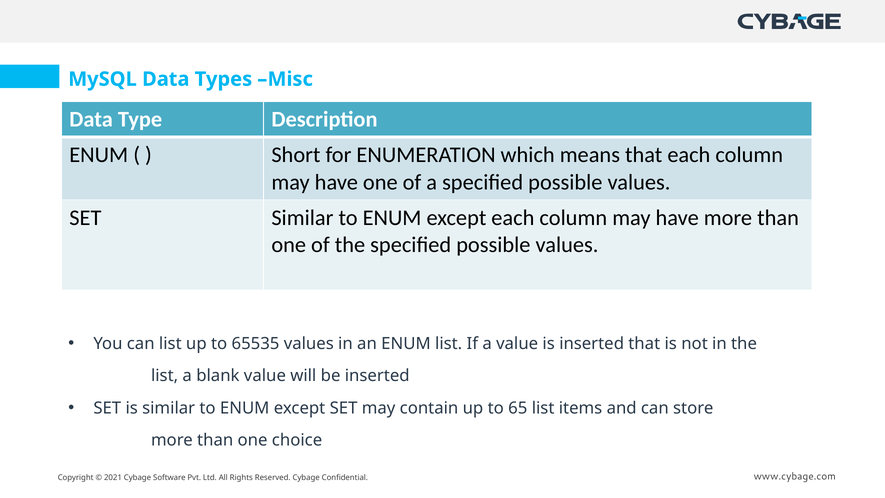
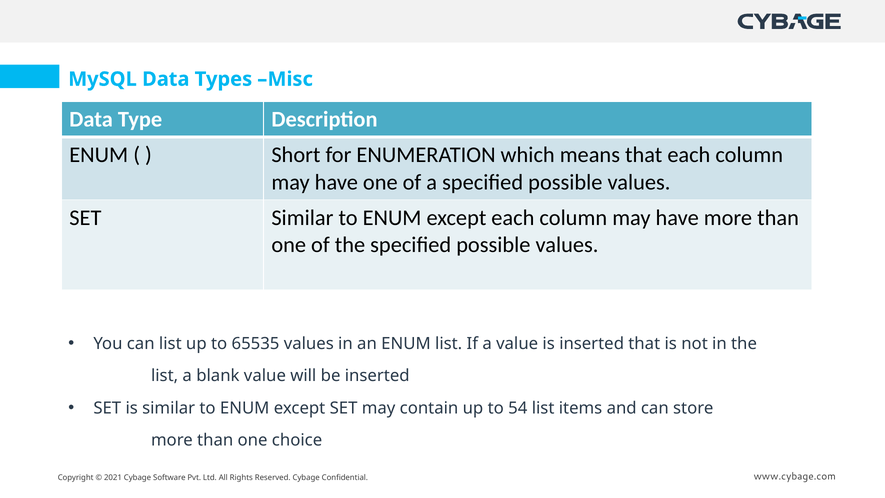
65: 65 -> 54 (518, 408)
